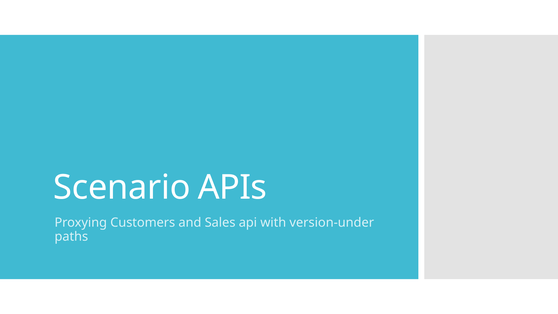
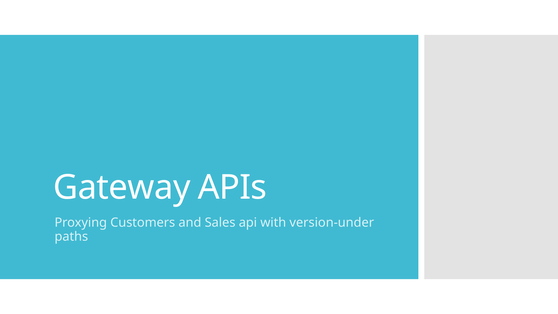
Scenario: Scenario -> Gateway (122, 188)
